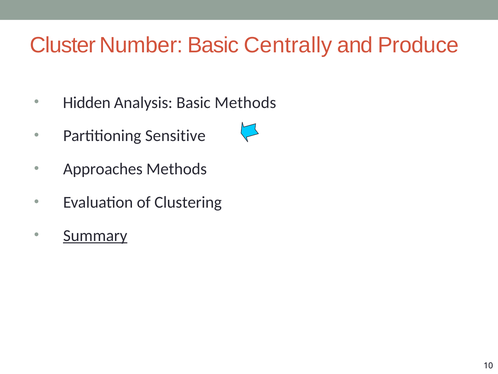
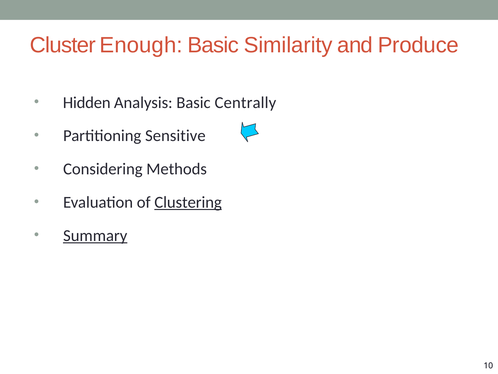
Number: Number -> Enough (141, 45)
Centrally: Centrally -> Similarity (288, 45)
Basic Methods: Methods -> Centrally (245, 102)
Approaches: Approaches -> Considering (103, 169)
Clustering underline: none -> present (188, 202)
